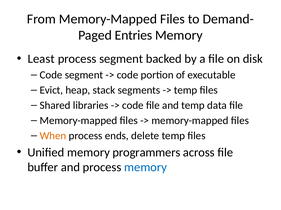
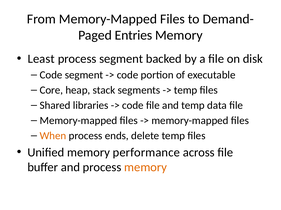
Evict: Evict -> Core (51, 90)
programmers: programmers -> performance (146, 153)
memory colour: blue -> orange (146, 168)
